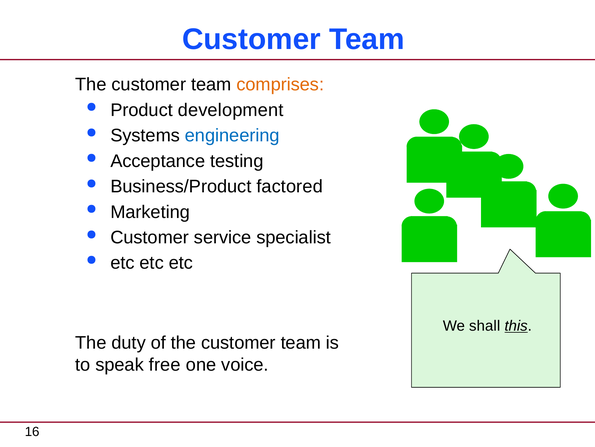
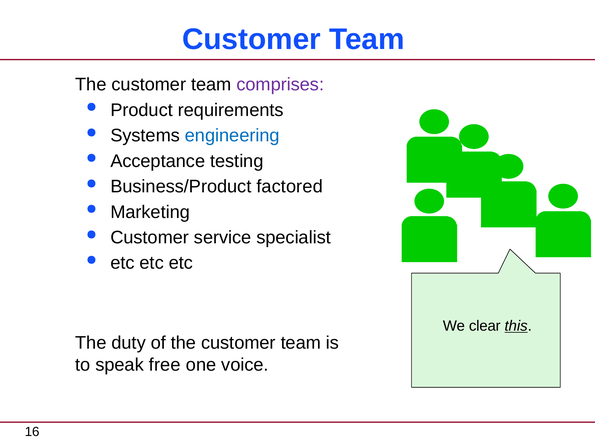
comprises colour: orange -> purple (280, 84)
development: development -> requirements (231, 110)
shall: shall -> clear (485, 325)
